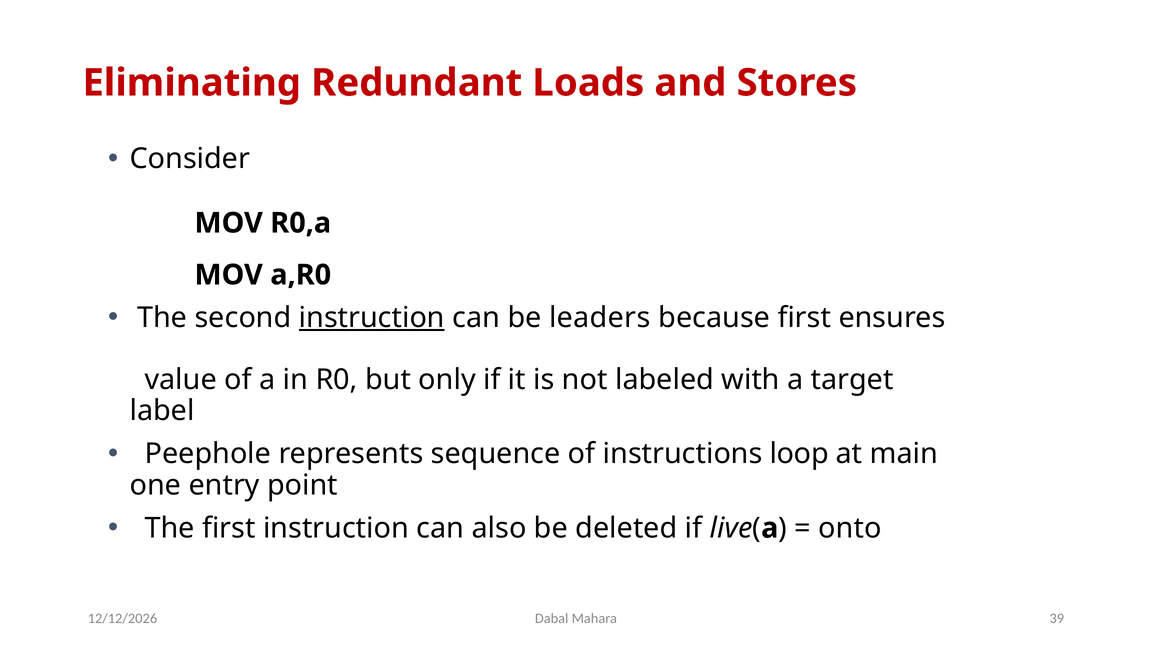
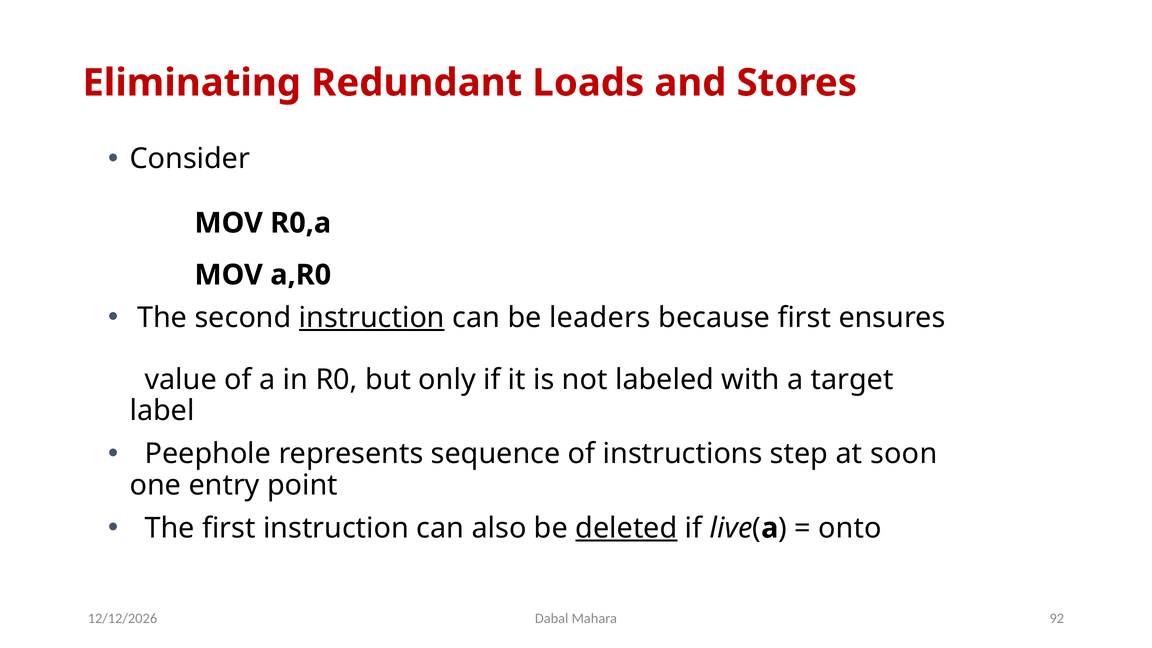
loop: loop -> step (799, 454)
main: main -> soon (904, 454)
deleted underline: none -> present (626, 528)
39: 39 -> 92 (1057, 619)
